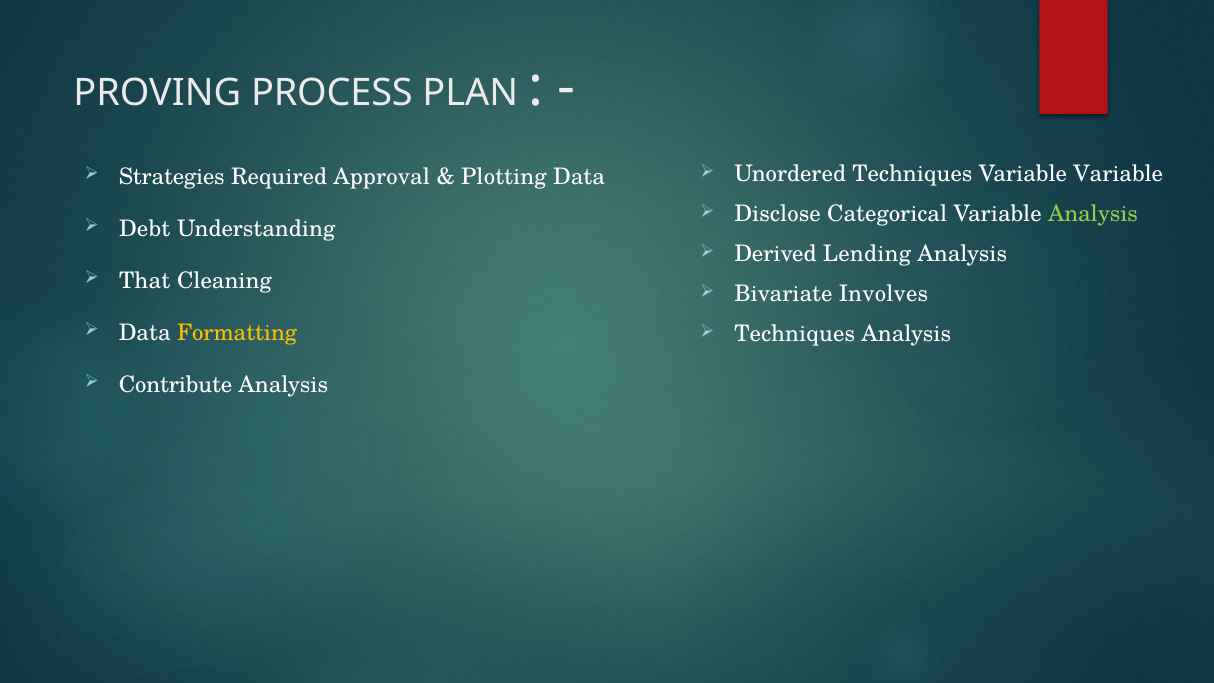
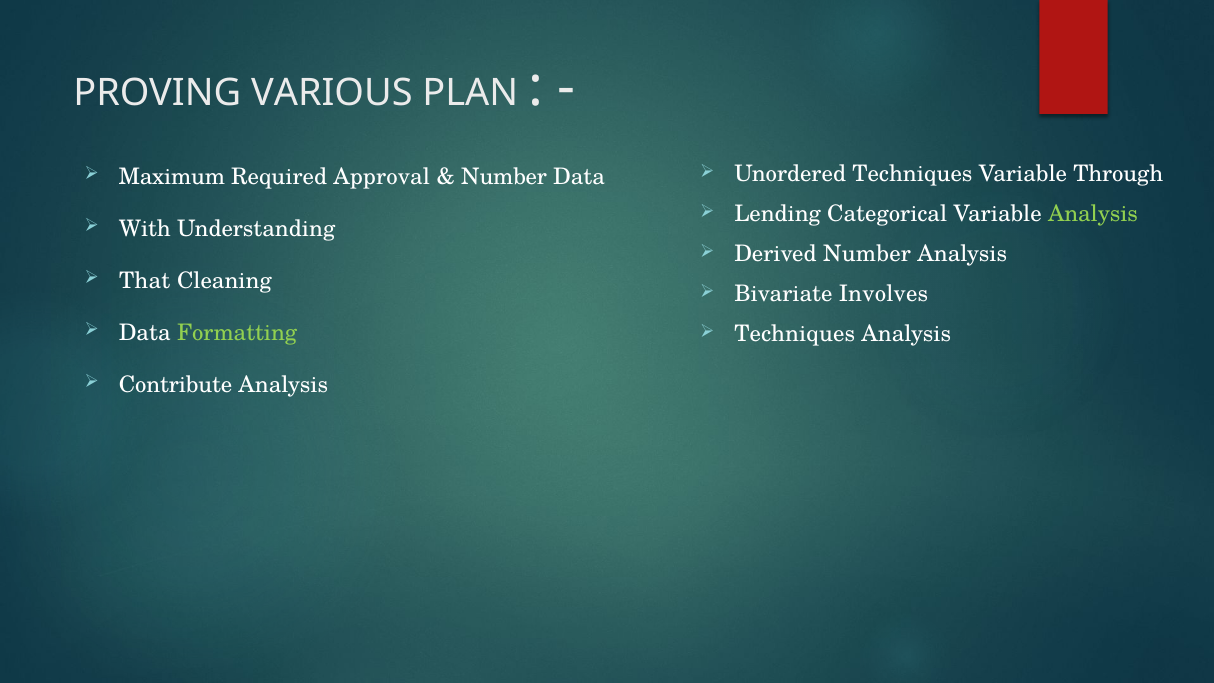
PROCESS: PROCESS -> VARIOUS (332, 93)
Variable Variable: Variable -> Through (1118, 174)
Strategies: Strategies -> Maximum (172, 177)
Plotting: Plotting -> Number (504, 177)
Disclose: Disclose -> Lending (778, 214)
Debt: Debt -> With (145, 229)
Derived Lending: Lending -> Number (867, 254)
Formatting colour: yellow -> light green (237, 333)
